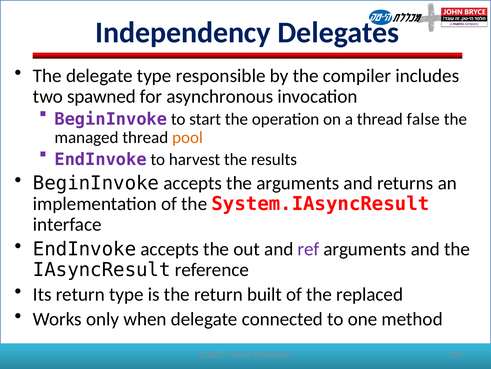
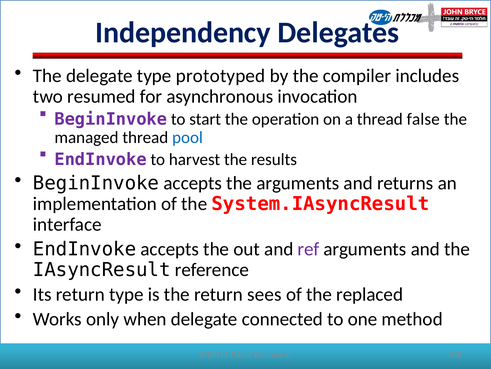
responsible: responsible -> prototyped (221, 76)
spawned: spawned -> resumed (101, 96)
pool colour: orange -> blue (187, 137)
built: built -> sees (264, 294)
